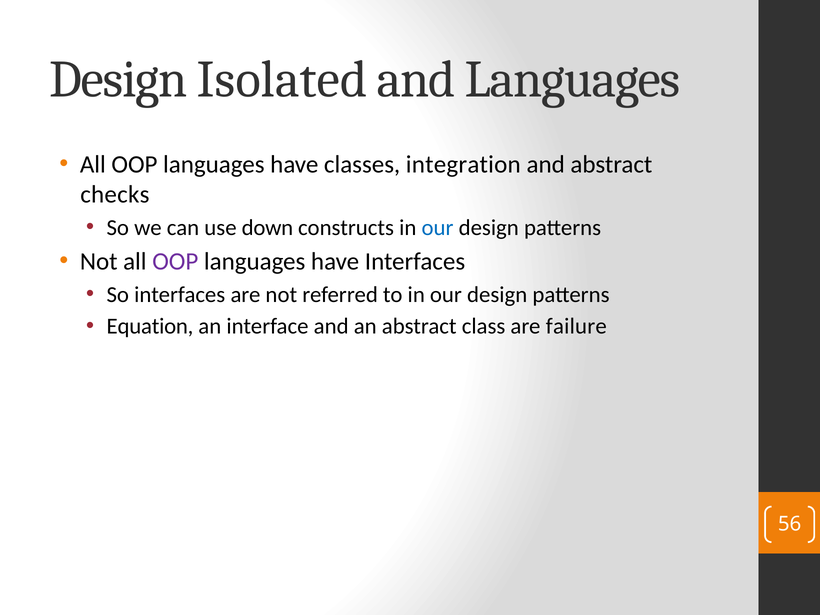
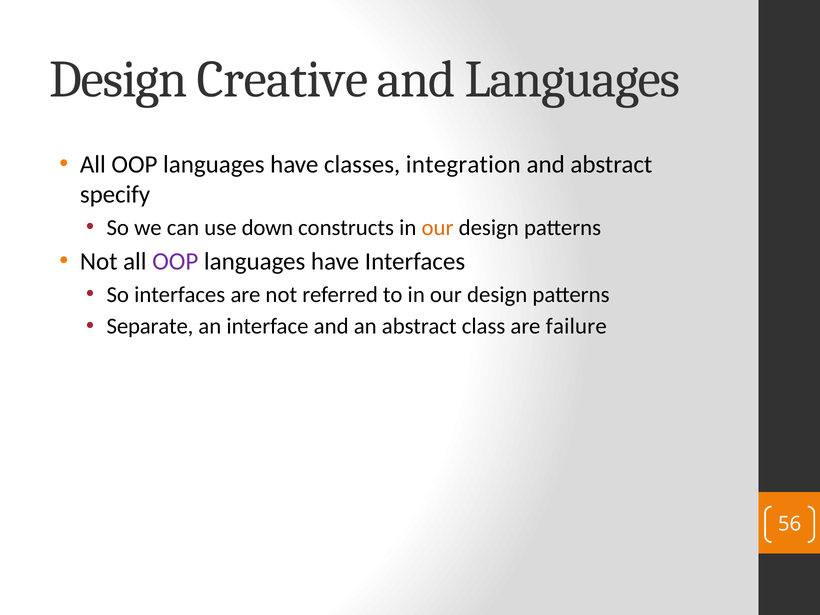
Isolated: Isolated -> Creative (282, 80)
checks: checks -> specify (115, 194)
our colour: blue -> orange (437, 228)
Equation: Equation -> Separate (150, 326)
